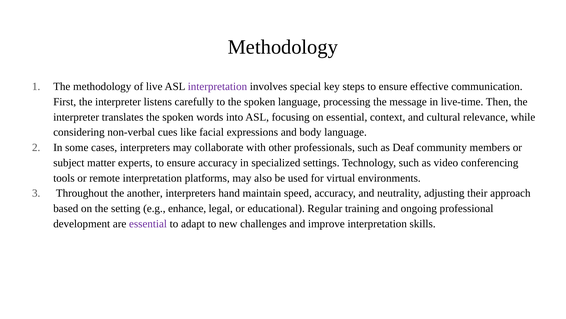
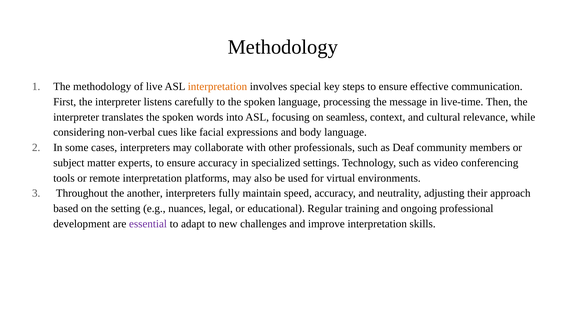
interpretation colour: purple -> orange (217, 86)
on essential: essential -> seamless (347, 117)
hand: hand -> fully (229, 193)
enhance: enhance -> nuances (187, 208)
